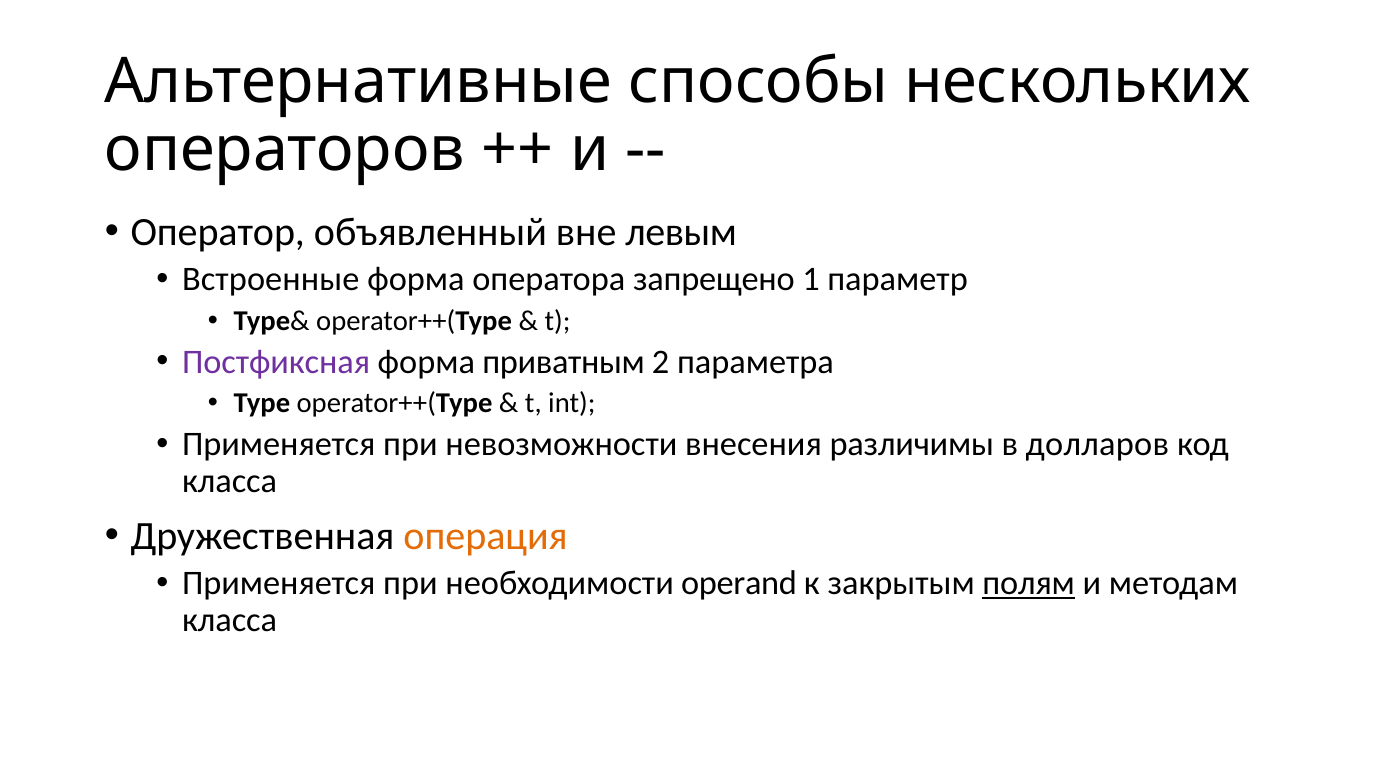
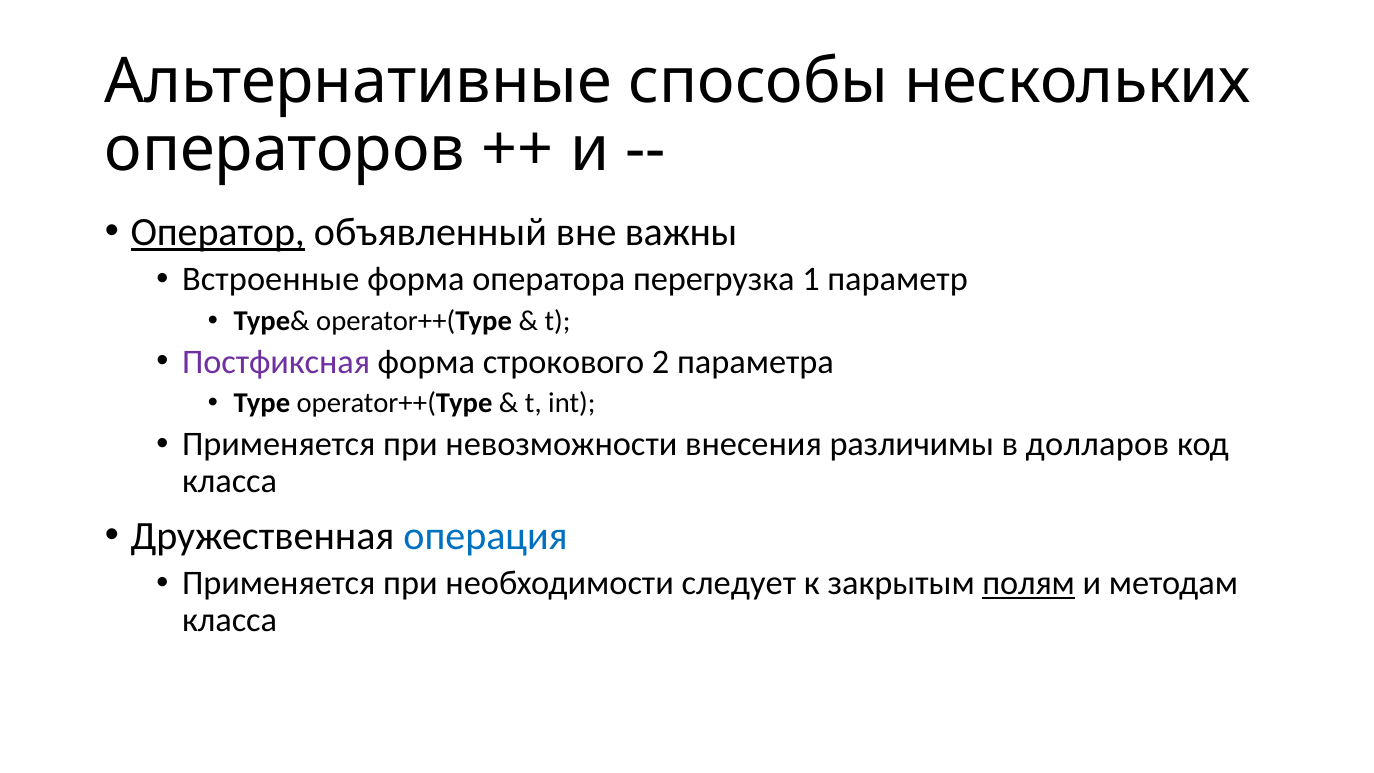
Оператор underline: none -> present (218, 232)
левым: левым -> важны (681, 232)
запрещено: запрещено -> перегрузка (714, 280)
приватным: приватным -> строкового (564, 362)
операция colour: orange -> blue (486, 536)
operand: operand -> следует (739, 583)
